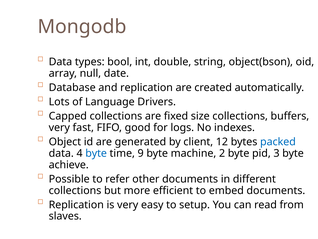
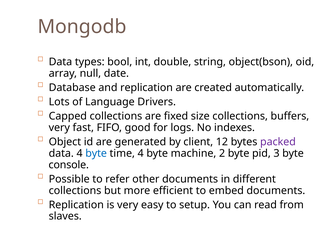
packed colour: blue -> purple (278, 142)
time 9: 9 -> 4 (141, 153)
achieve: achieve -> console (69, 164)
